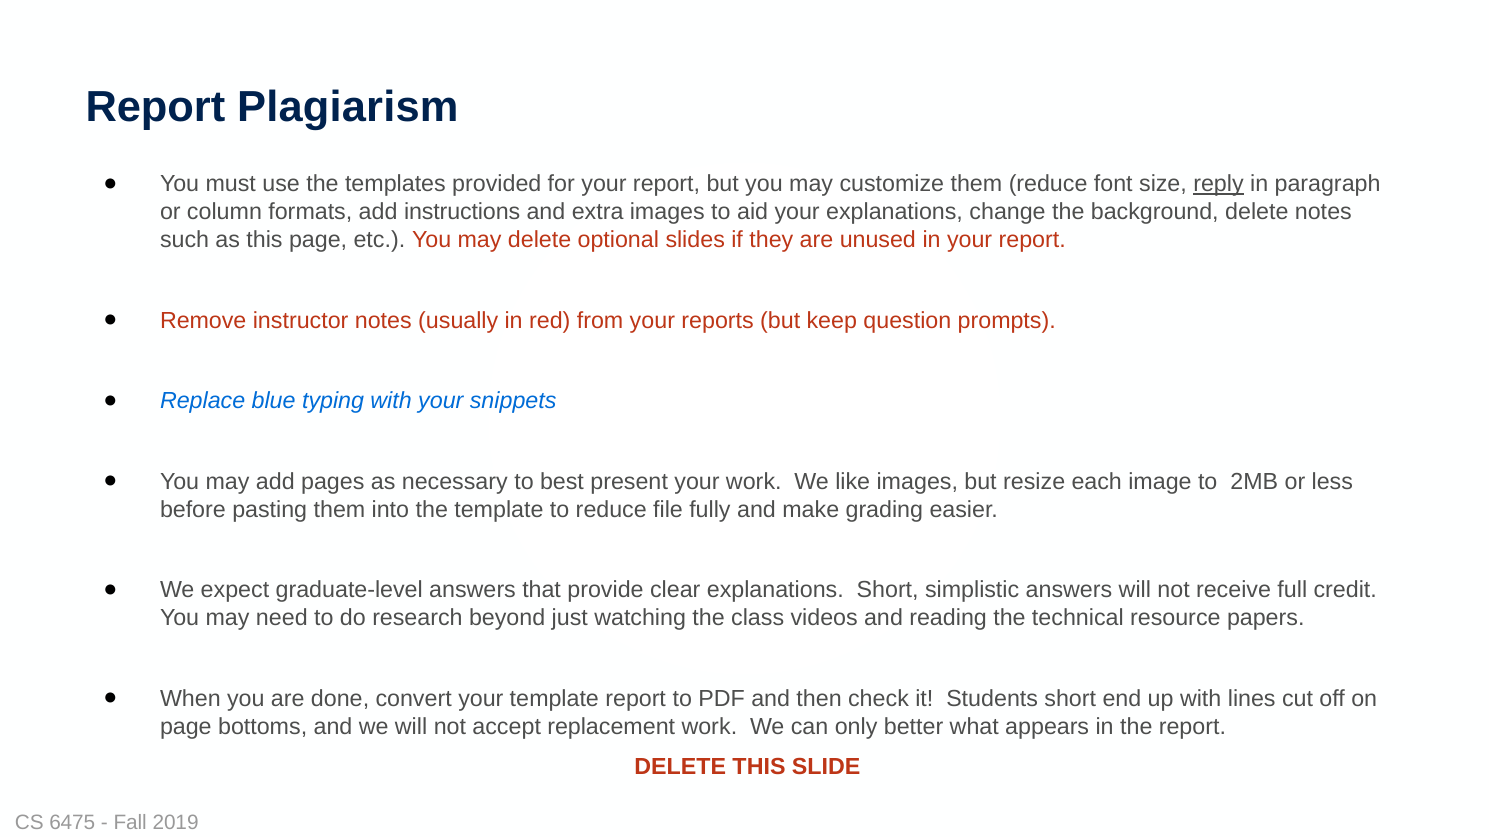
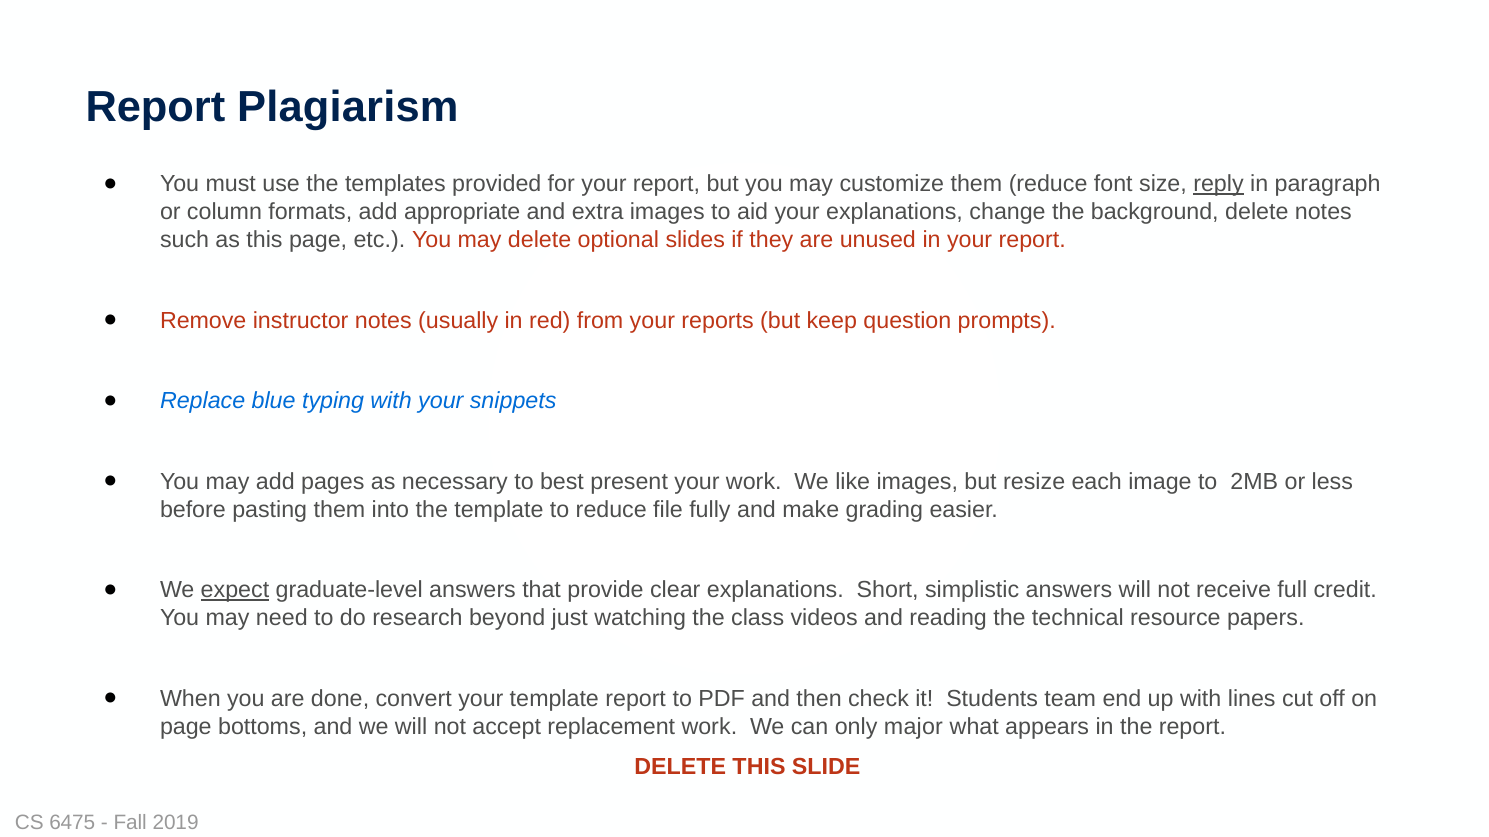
instructions: instructions -> appropriate (462, 212)
expect underline: none -> present (235, 591)
Students short: short -> team (1070, 699)
better: better -> major (913, 727)
